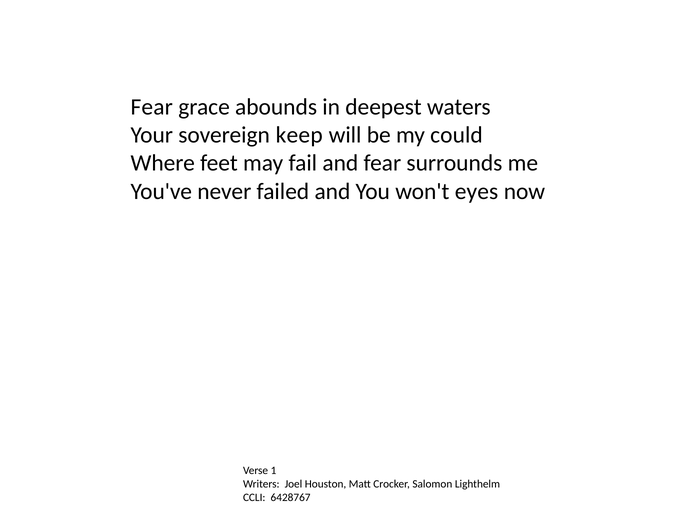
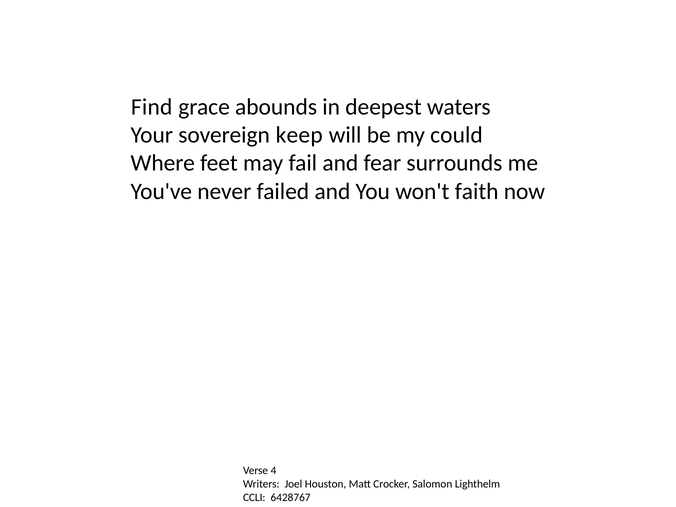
Fear: Fear -> Find (152, 107)
eyes: eyes -> faith (477, 191)
1: 1 -> 4 (274, 471)
